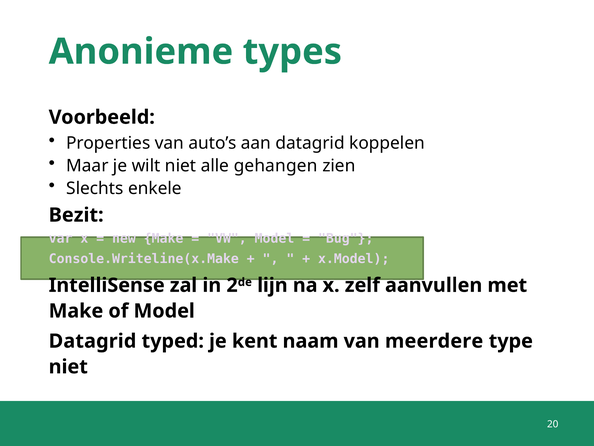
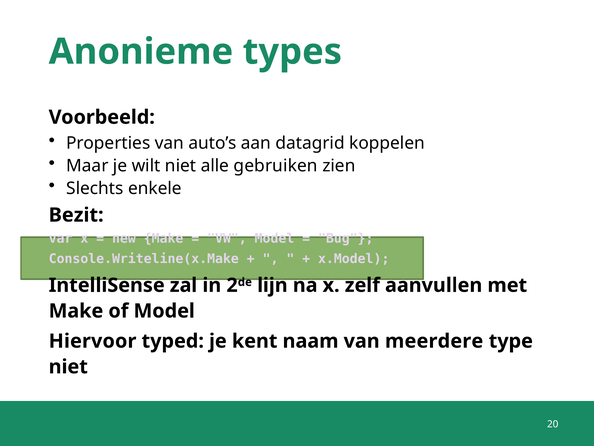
gehangen: gehangen -> gebruiken (276, 166)
Datagrid: Datagrid -> Hiervoor (93, 341)
